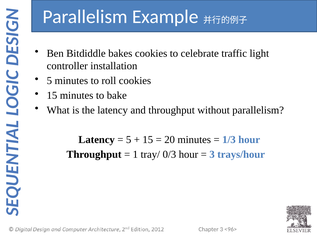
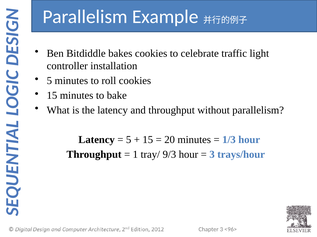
0/3: 0/3 -> 9/3 (169, 155)
